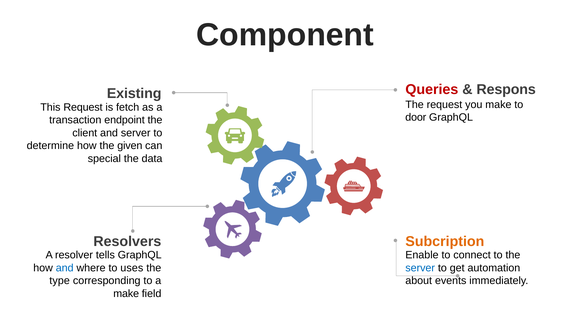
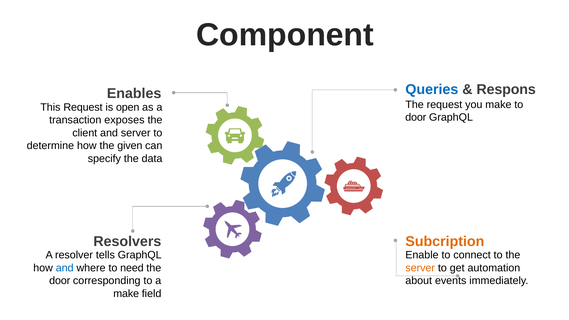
Queries colour: red -> blue (432, 89)
Existing: Existing -> Enables (134, 94)
fetch: fetch -> open (128, 107)
endpoint: endpoint -> exposes (124, 120)
special: special -> specify (104, 159)
uses: uses -> need (132, 268)
server colour: blue -> orange (420, 268)
type: type -> door (60, 281)
